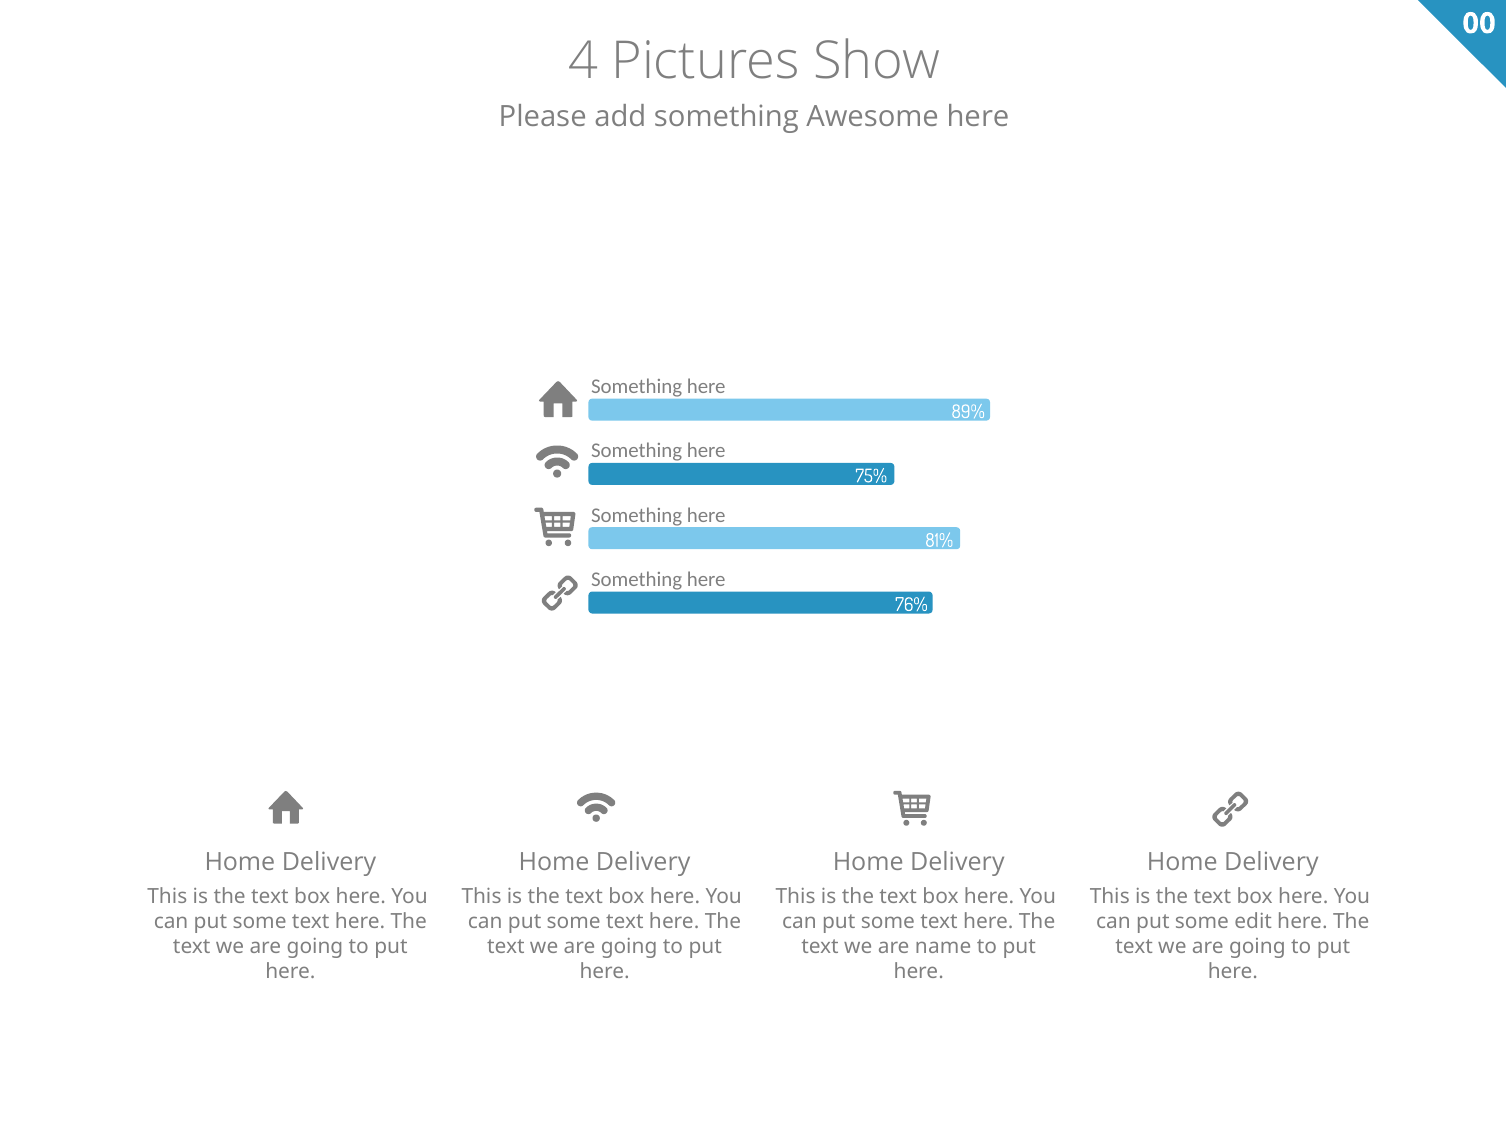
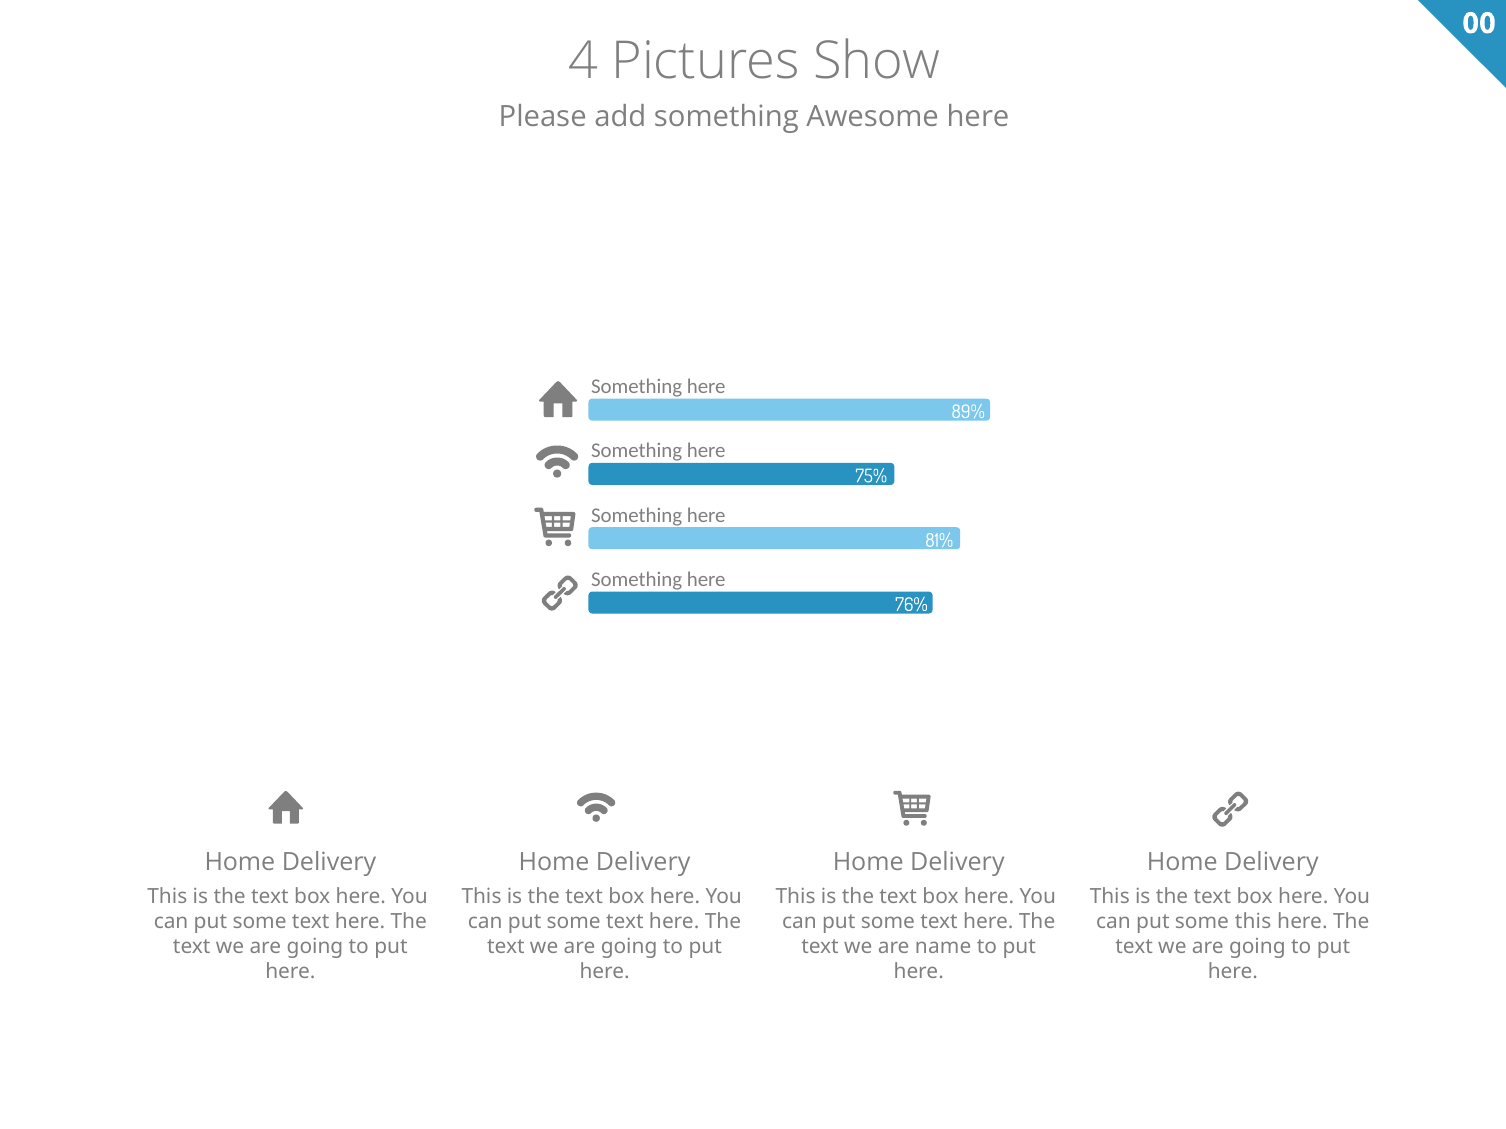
some edit: edit -> this (1253, 922)
